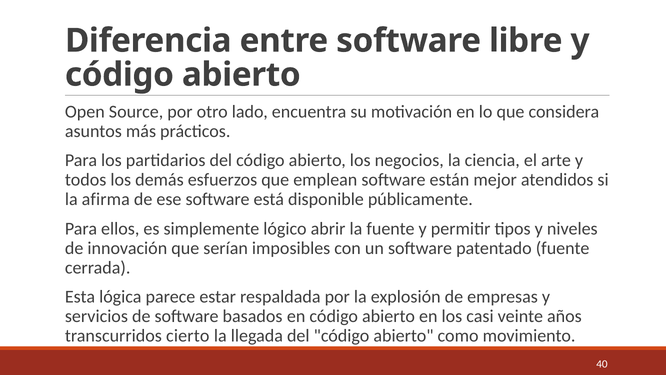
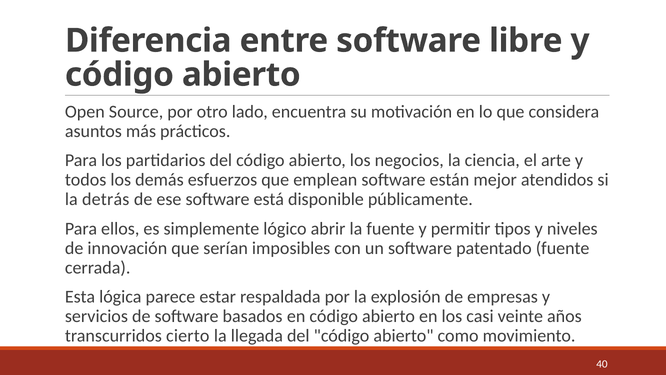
afirma: afirma -> detrás (106, 199)
